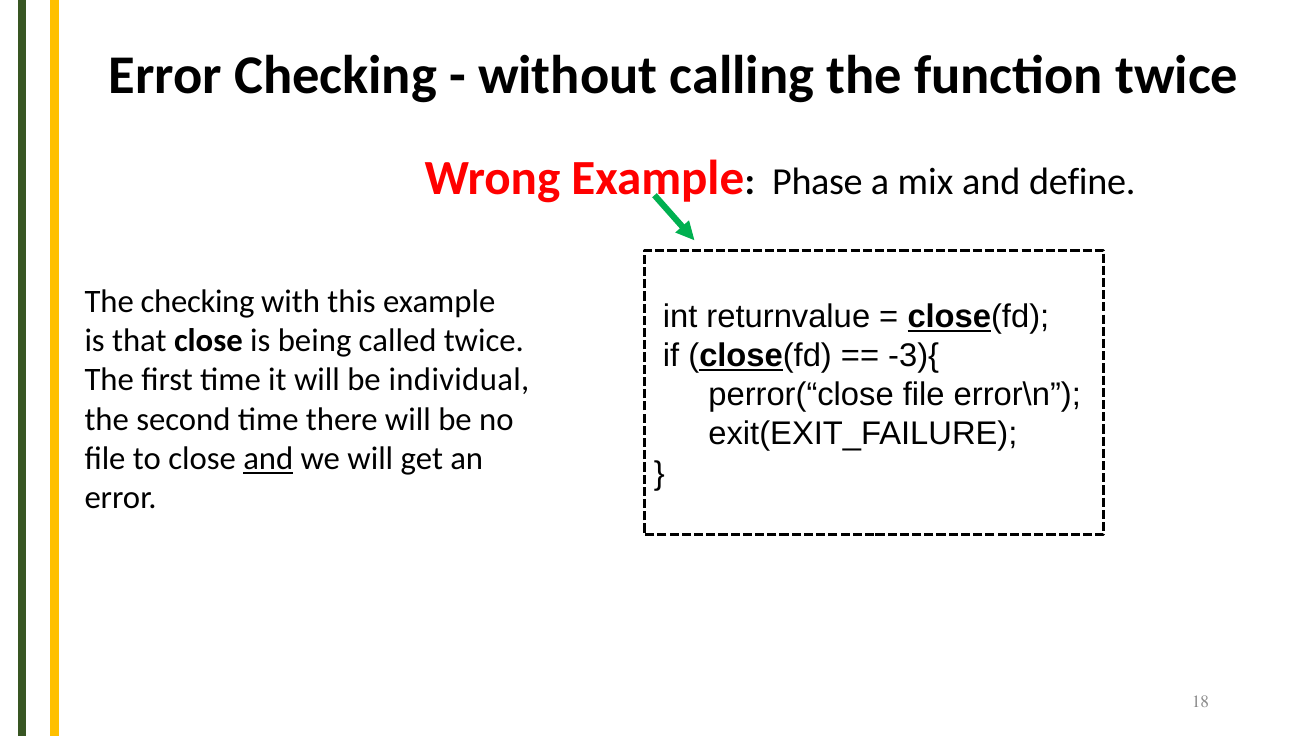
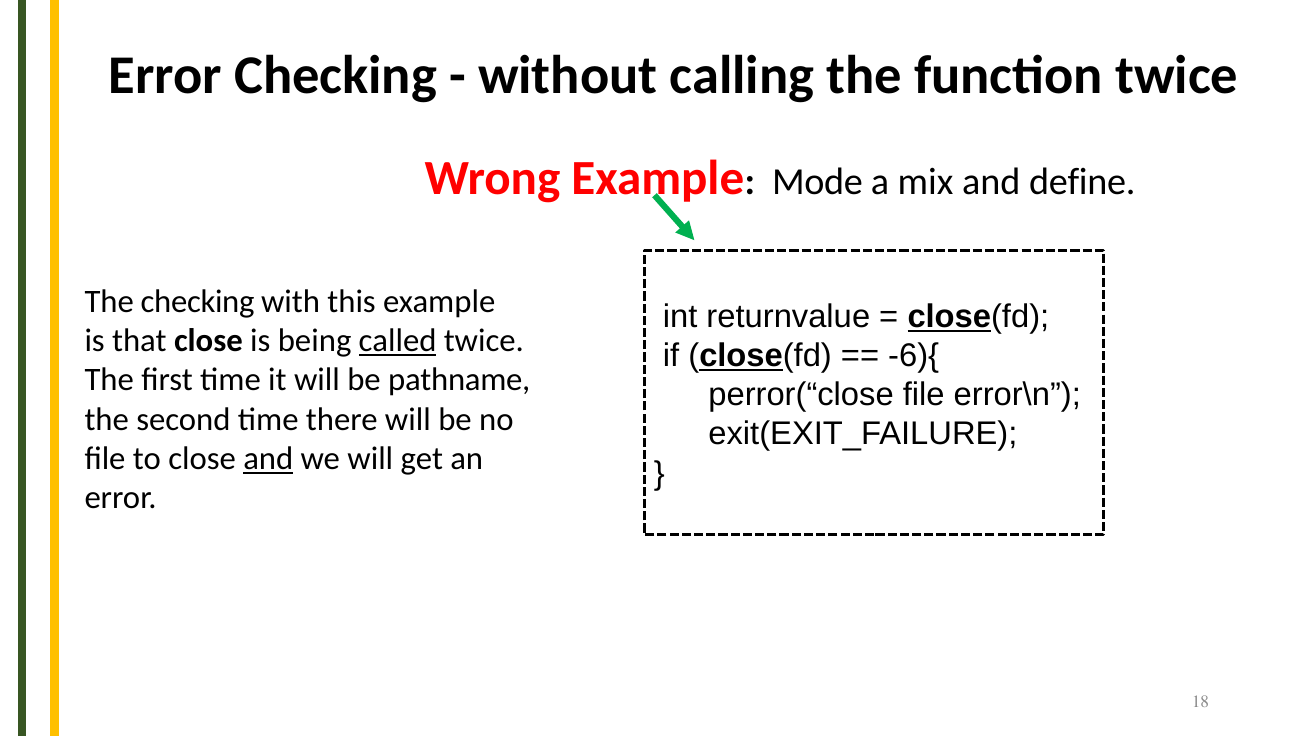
Phase: Phase -> Mode (817, 182)
called underline: none -> present (398, 341)
-3){: -3){ -> -6){ (914, 356)
individual: individual -> pathname (459, 380)
